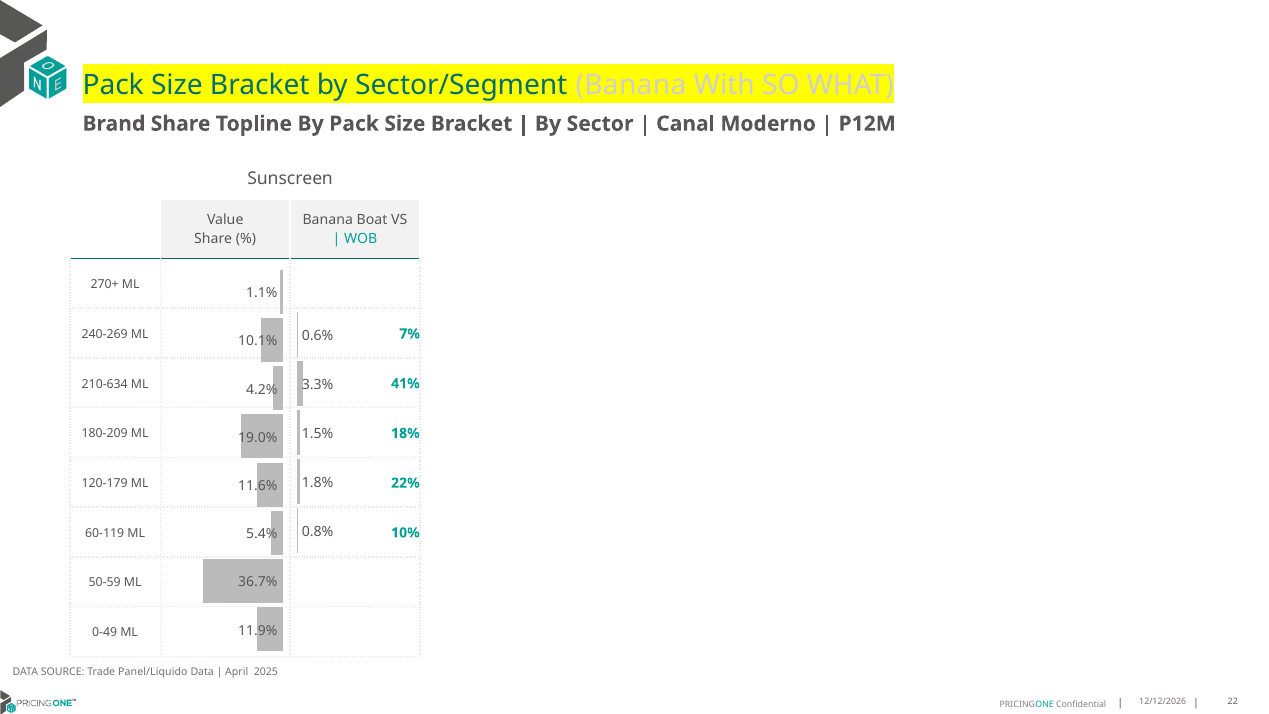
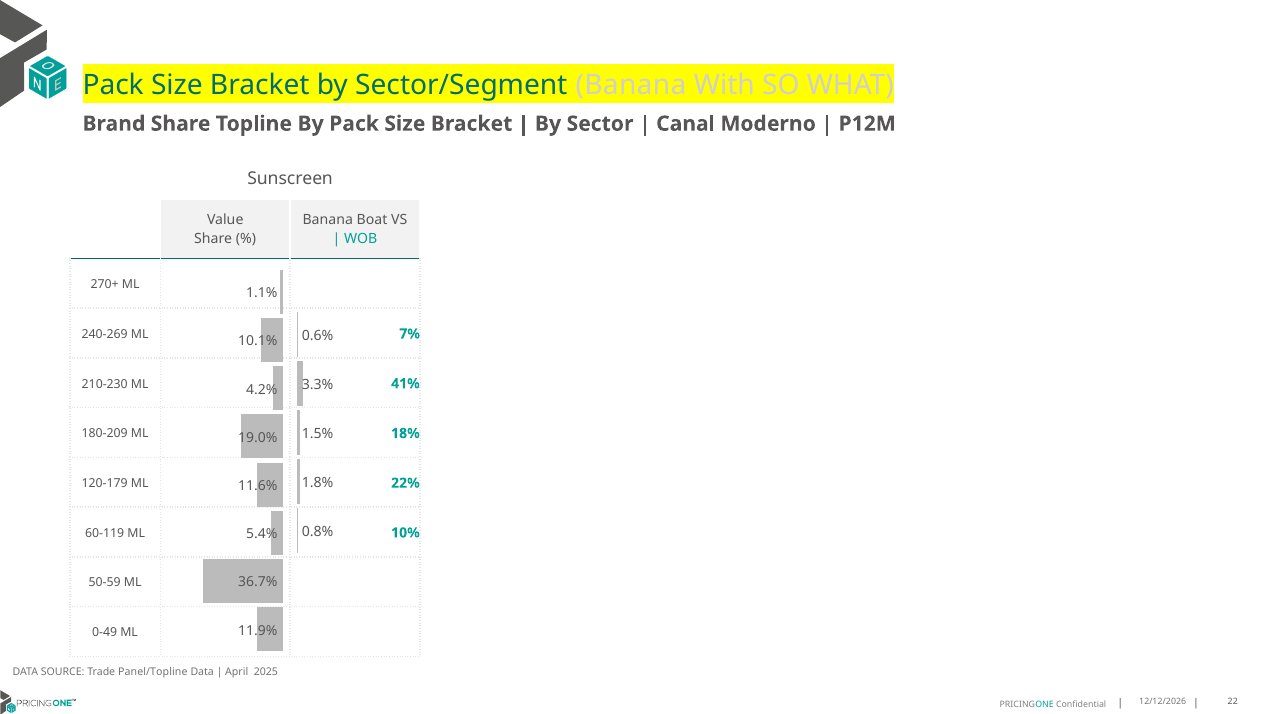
210-634: 210-634 -> 210-230 (105, 384)
Panel/Liquido: Panel/Liquido -> Panel/Topline (153, 672)
